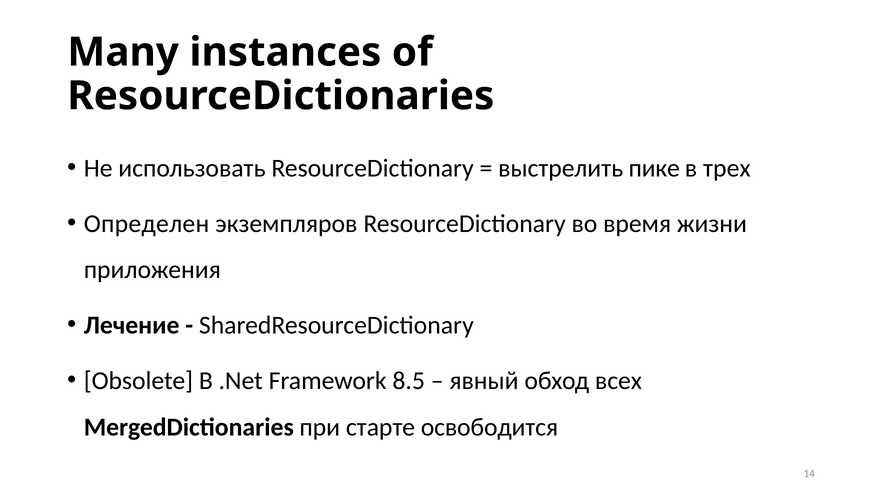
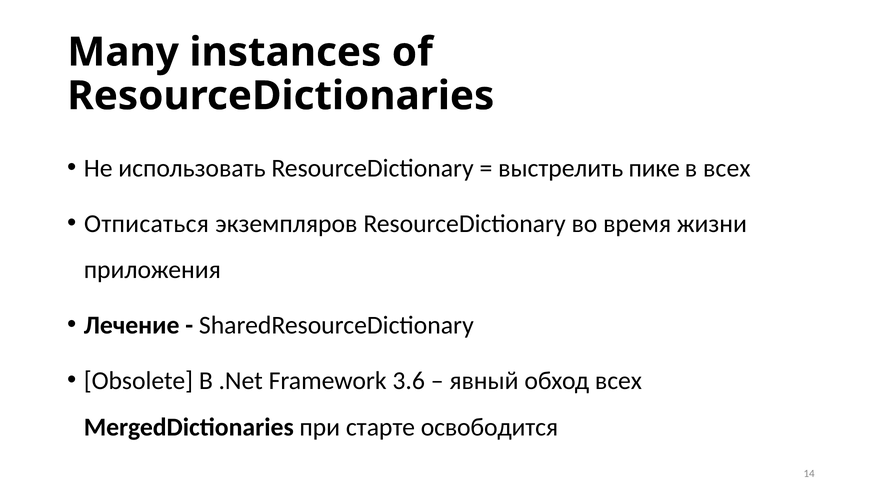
в трех: трех -> всех (727, 168)
Определен: Определен -> Отписаться (147, 224)
8.5: 8.5 -> 3.6 (409, 381)
